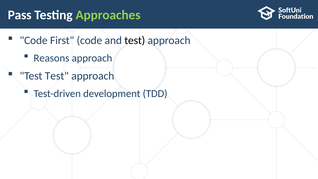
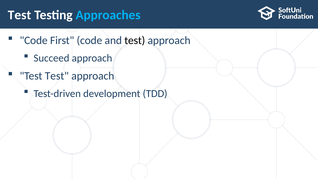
Pass: Pass -> Test (19, 15)
Approaches colour: light green -> light blue (108, 15)
Reasons: Reasons -> Succeed (51, 58)
